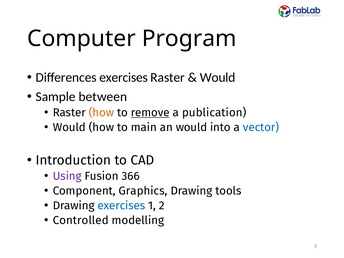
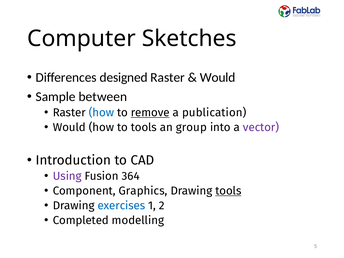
Program: Program -> Sketches (189, 39)
Differences exercises: exercises -> designed (124, 78)
how colour: orange -> blue (101, 113)
to main: main -> tools (144, 127)
an would: would -> group (191, 127)
vector colour: blue -> purple (261, 127)
366: 366 -> 364 (131, 176)
tools underline: none -> present (228, 191)
Controlled: Controlled -> Completed (81, 220)
